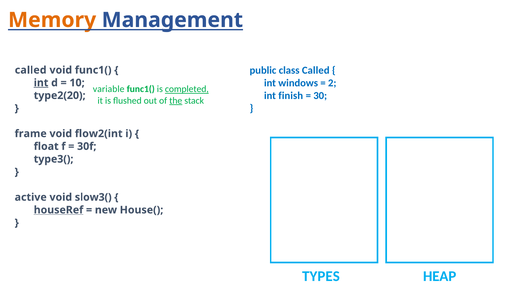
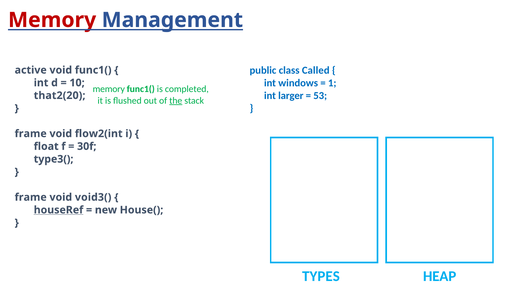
Memory colour: orange -> red (52, 20)
called: called -> active (31, 70)
2: 2 -> 1 (332, 83)
int underline: present -> none (41, 83)
variable: variable -> memory (109, 89)
completed underline: present -> none (187, 89)
finish: finish -> larger (291, 96)
30: 30 -> 53 (320, 96)
type2(20: type2(20 -> that2(20 (60, 96)
active: active -> frame (31, 197)
slow3(: slow3( -> void3( (93, 197)
